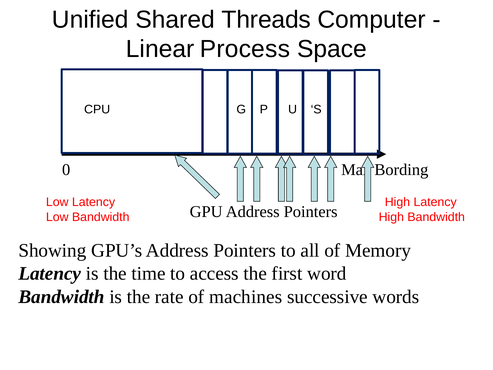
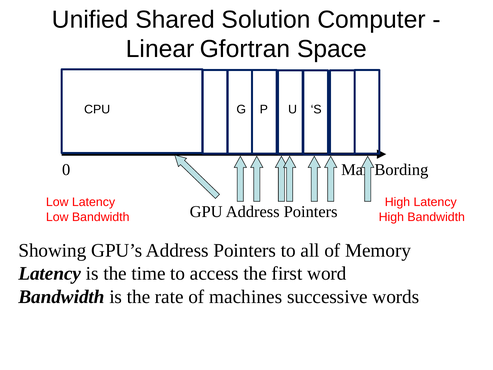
Threads: Threads -> Solution (266, 20)
Process: Process -> Gfortran (245, 49)
